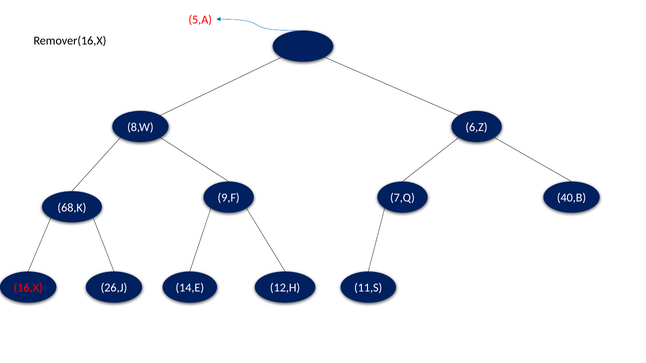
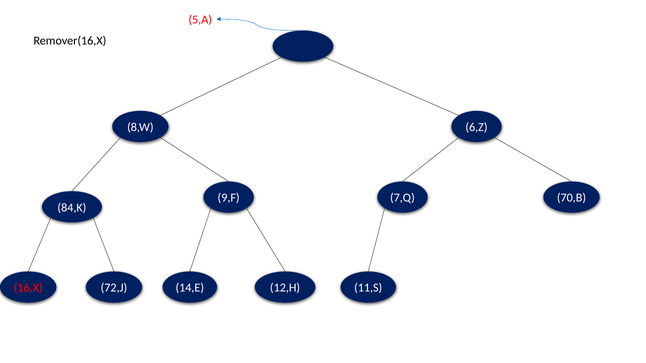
40,B: 40,B -> 70,B (571, 198)
68,K: 68,K -> 84,K (72, 208)
26,J: 26,J -> 72,J (114, 288)
